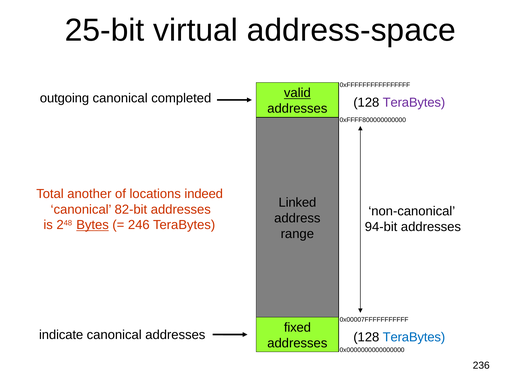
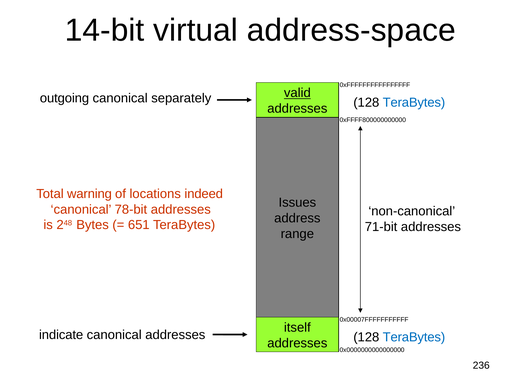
25-bit: 25-bit -> 14-bit (105, 30)
completed: completed -> separately (181, 98)
TeraBytes colour: purple -> blue (414, 102)
another: another -> warning (89, 194)
Linked: Linked -> Issues (297, 202)
82-bit: 82-bit -> 78-bit (131, 209)
Bytes underline: present -> none (93, 225)
246: 246 -> 651 (139, 225)
94-bit: 94-bit -> 71-bit (381, 227)
fixed: fixed -> itself (297, 327)
